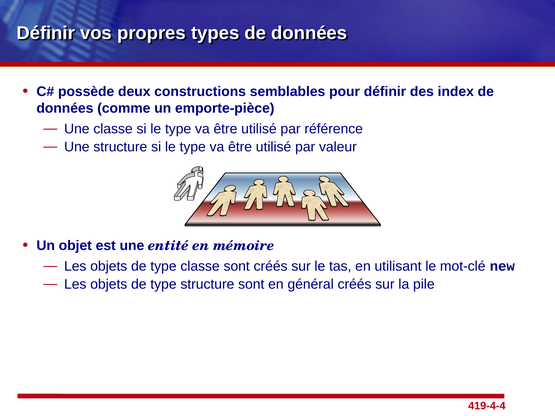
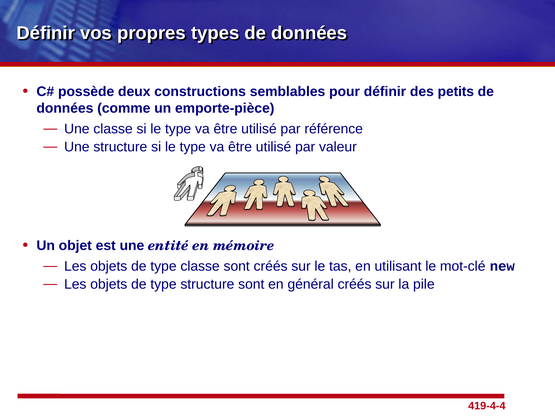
index: index -> petits (456, 92)
